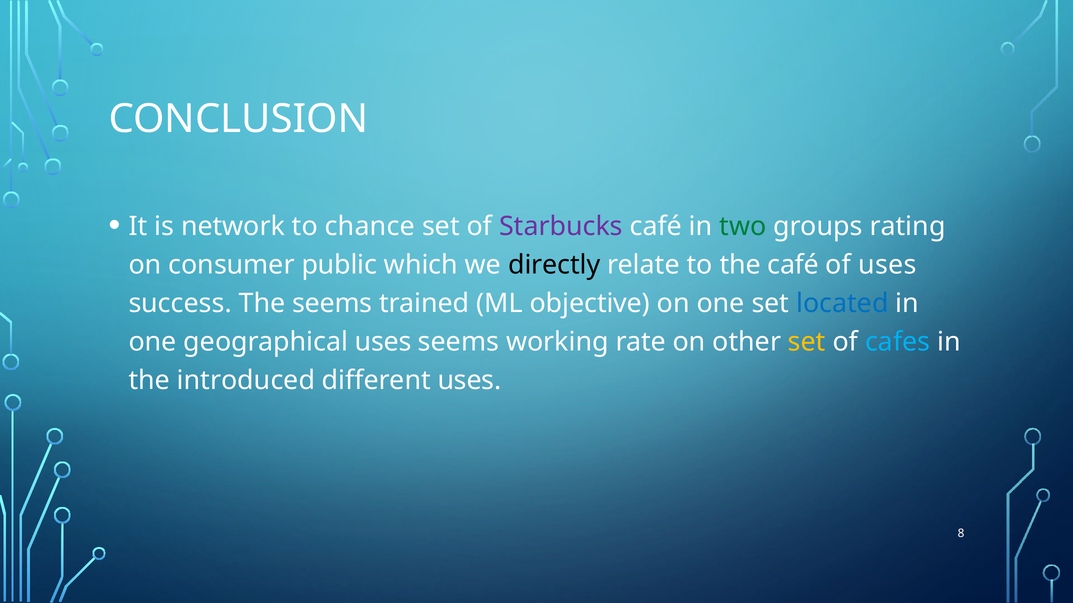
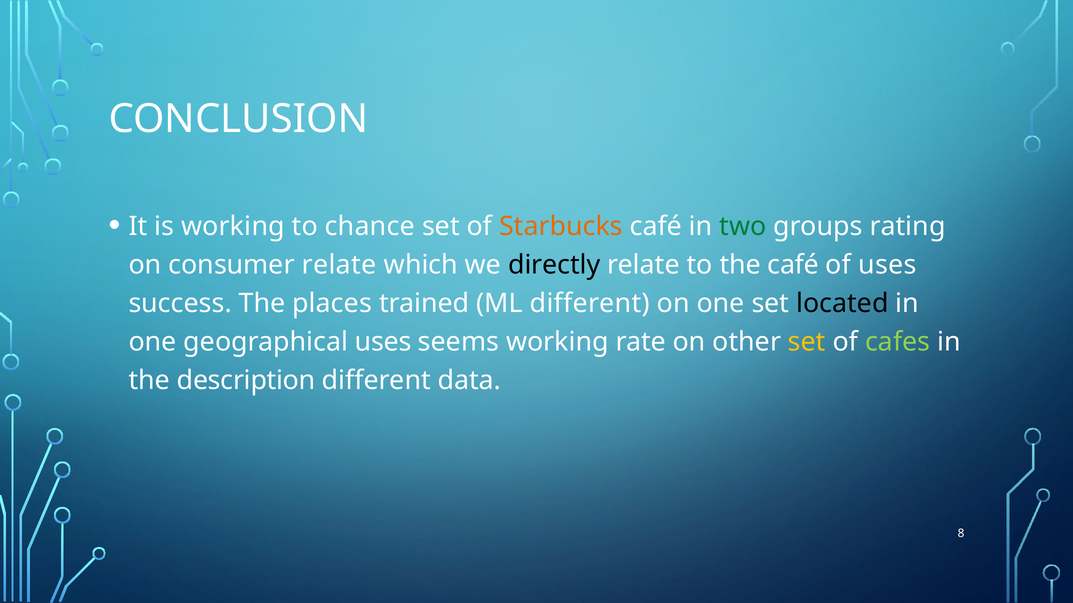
is network: network -> working (233, 226)
Starbucks colour: purple -> orange (561, 226)
consumer public: public -> relate (339, 265)
The seems: seems -> places (332, 304)
ML objective: objective -> different (590, 304)
located colour: blue -> black (842, 304)
cafes colour: light blue -> light green (898, 342)
introduced: introduced -> description (246, 381)
different uses: uses -> data (469, 381)
